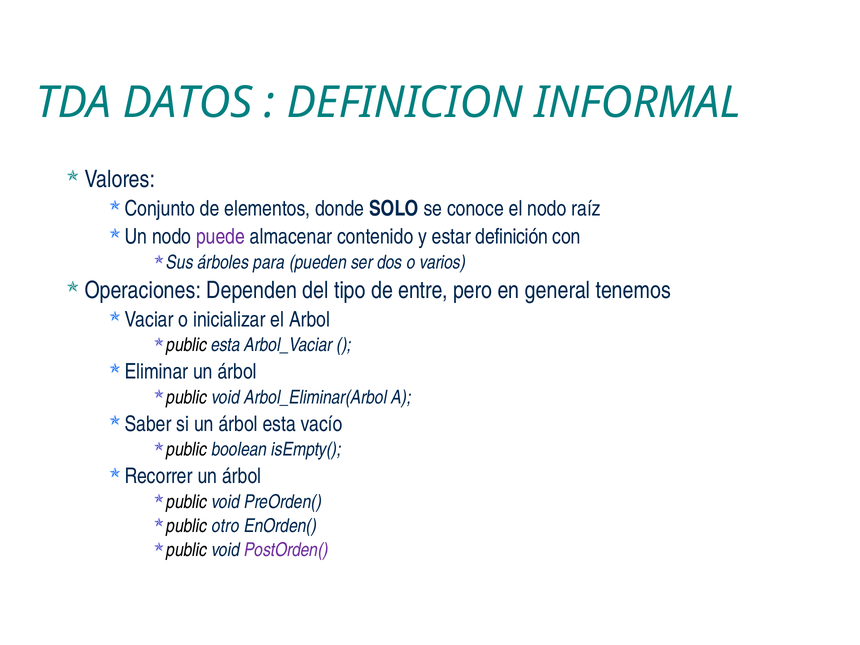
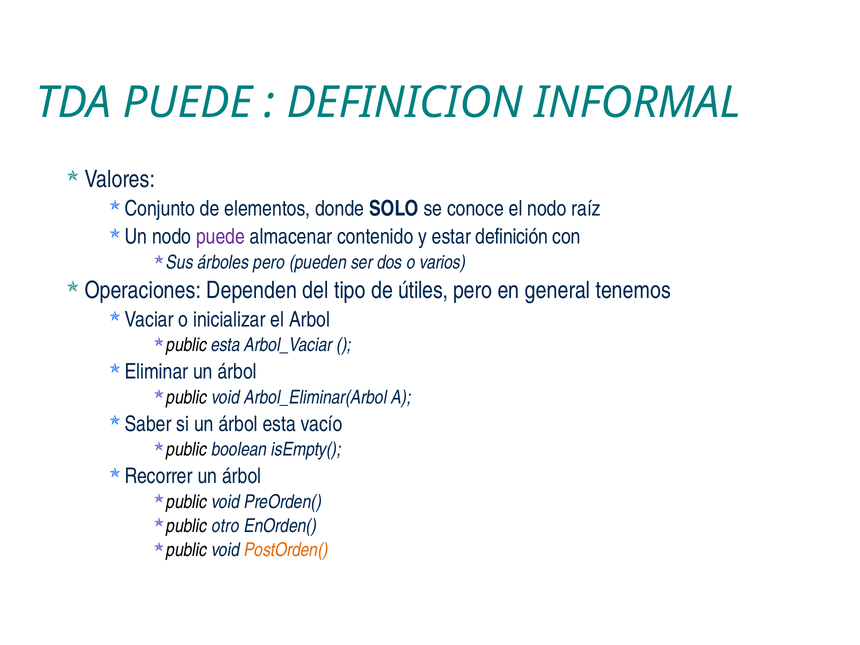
TDA DATOS: DATOS -> PUEDE (188, 102)
árboles para: para -> pero (269, 262)
entre: entre -> útiles (423, 290)
PostOrden( colour: purple -> orange (286, 550)
